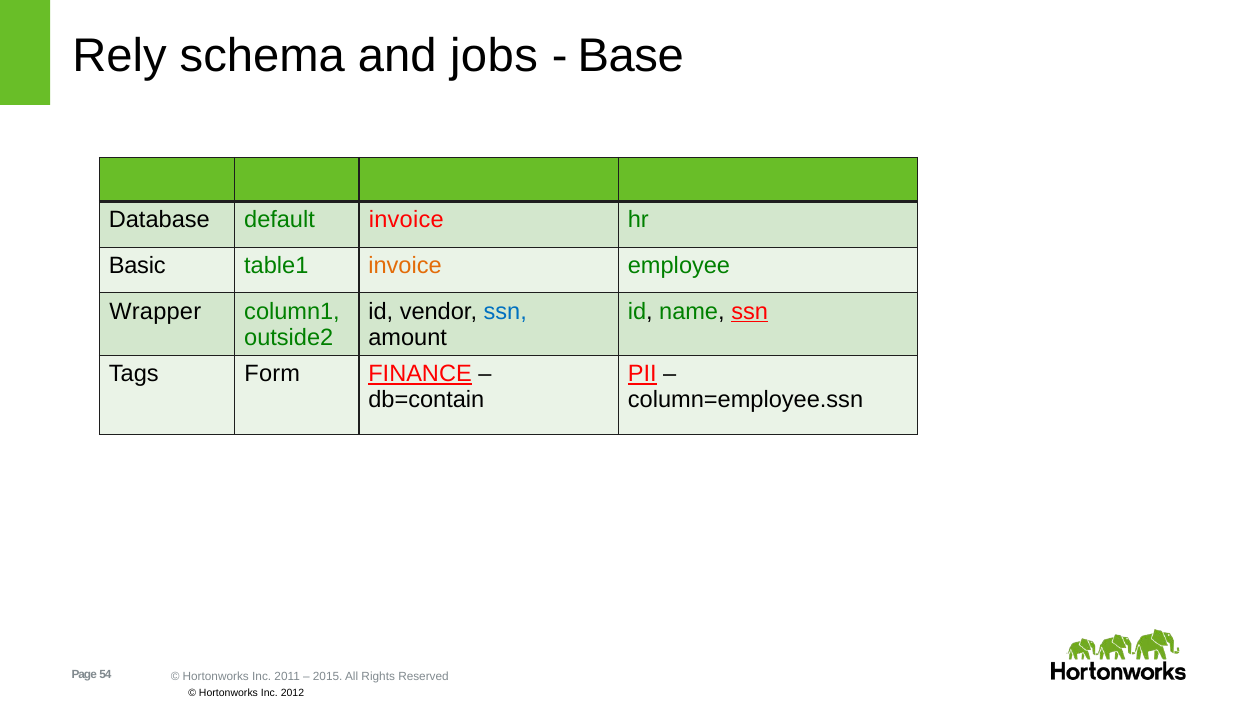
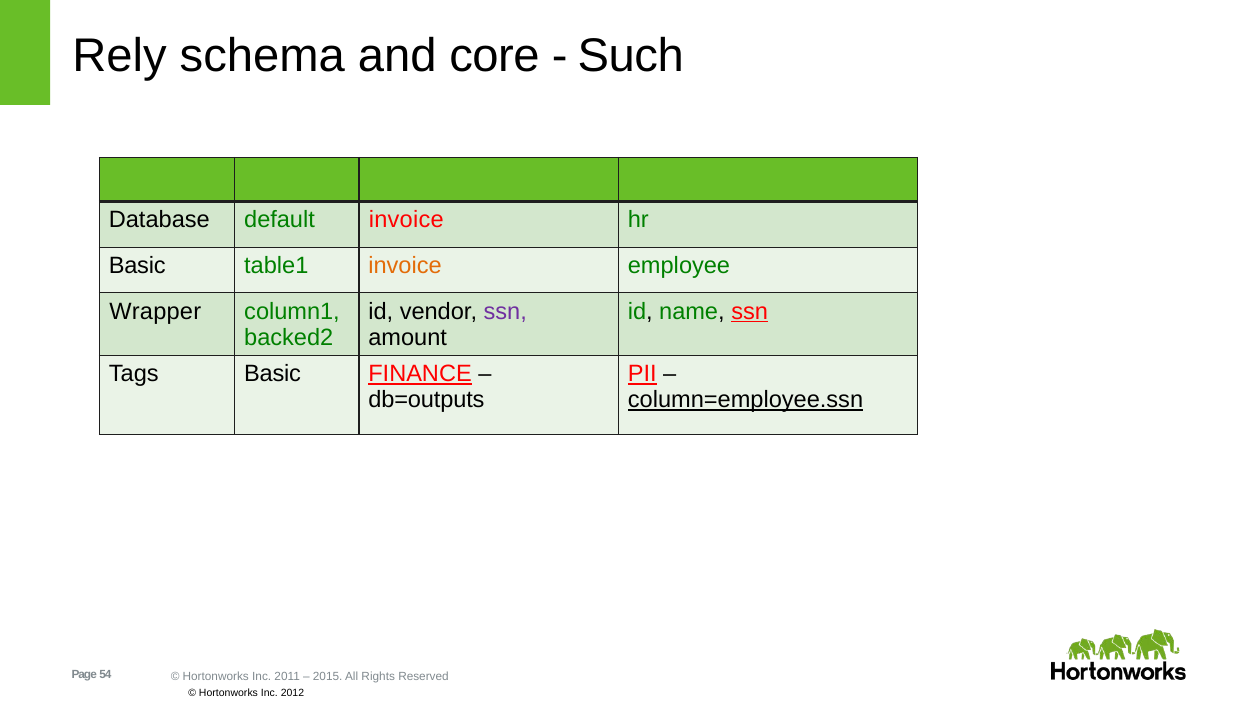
jobs: jobs -> core (495, 56)
Base: Base -> Such (631, 56)
ssn colour: blue -> purple (505, 311)
outside2: outside2 -> backed2 (289, 338)
Tags Form: Form -> Basic (273, 374)
db=contain: db=contain -> db=outputs (426, 400)
column=employee.ssn underline: none -> present (746, 400)
